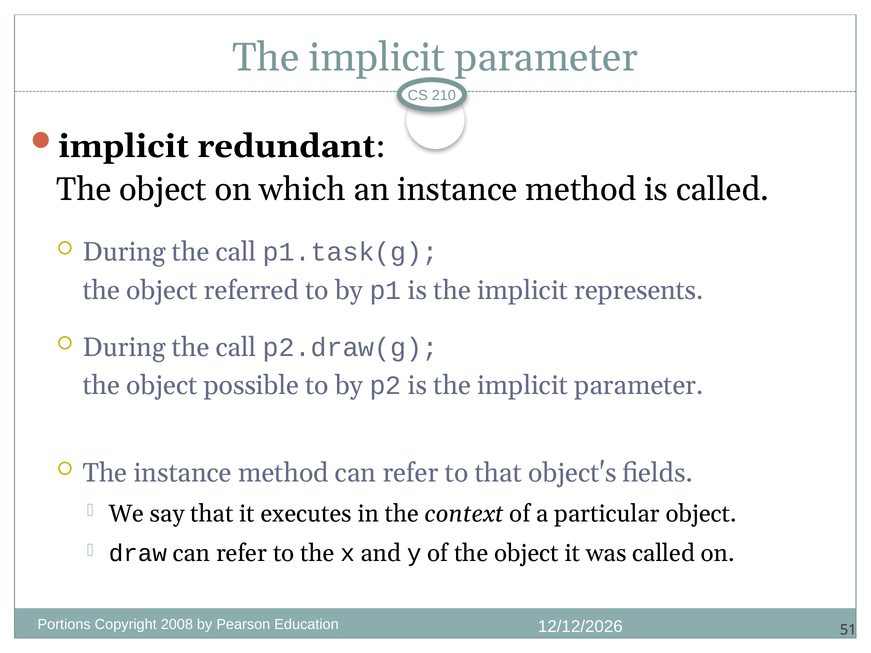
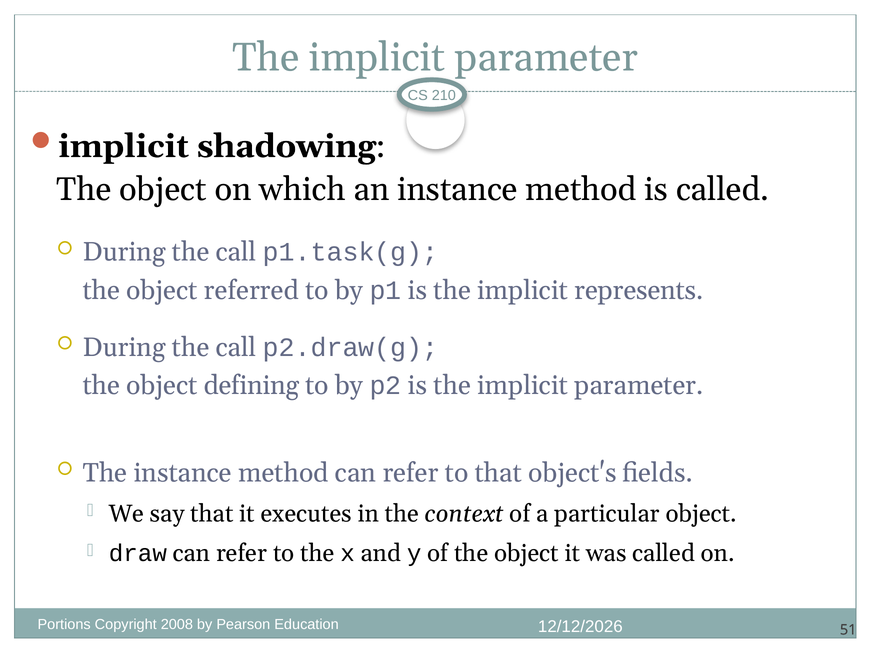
redundant: redundant -> shadowing (286, 146)
possible: possible -> defining (251, 386)
